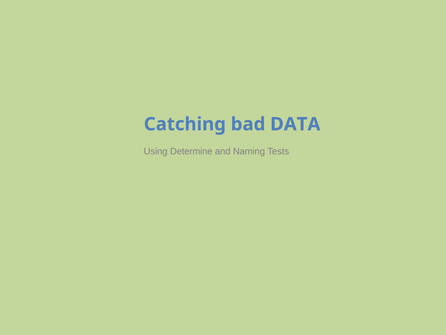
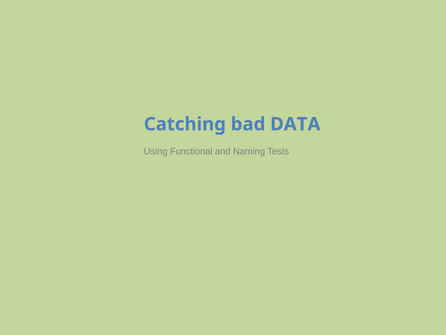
Determine: Determine -> Functional (191, 151)
